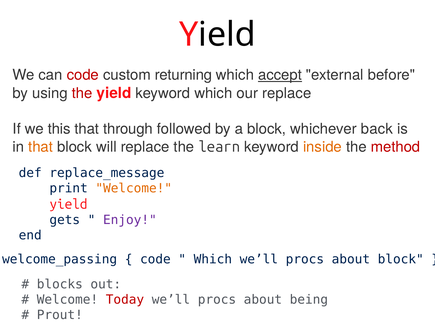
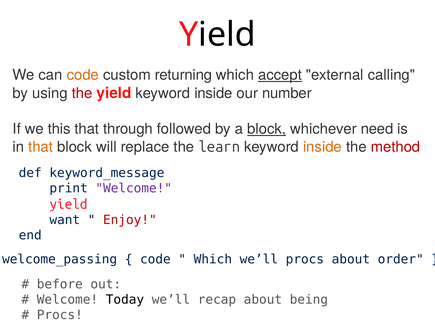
code colour: red -> orange (83, 75)
before: before -> calling (391, 75)
yield keyword which: which -> inside (213, 93)
our replace: replace -> number (287, 93)
block underline: none -> present (267, 129)
back: back -> need (377, 129)
replace_message: replace_message -> keyword_message (107, 173)
Welcome colour: orange -> purple (134, 189)
gets: gets -> want (65, 220)
Enjoy colour: purple -> red (130, 220)
about block: block -> order (401, 260)
blocks: blocks -> before (60, 285)
Today colour: red -> black (125, 300)
procs: procs -> recap (217, 300)
Prout: Prout -> Procs (60, 315)
